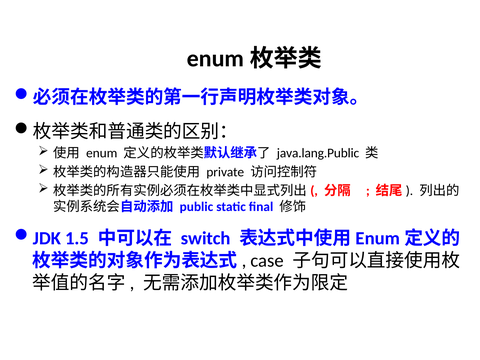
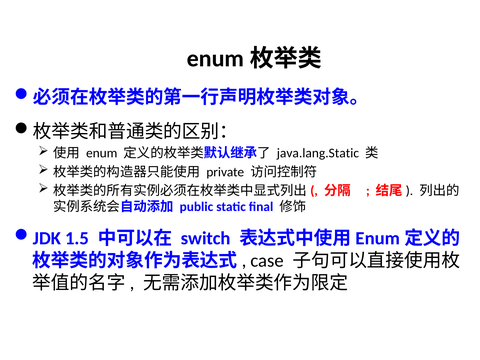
java.lang.Public: java.lang.Public -> java.lang.Static (318, 153)
